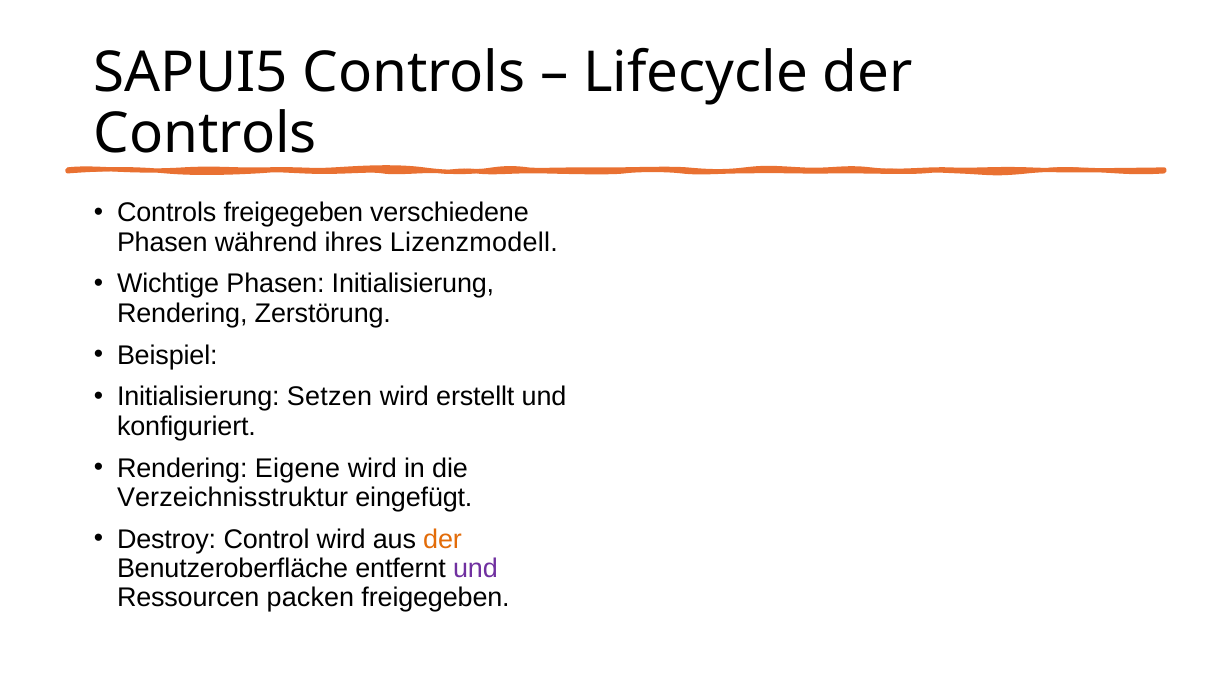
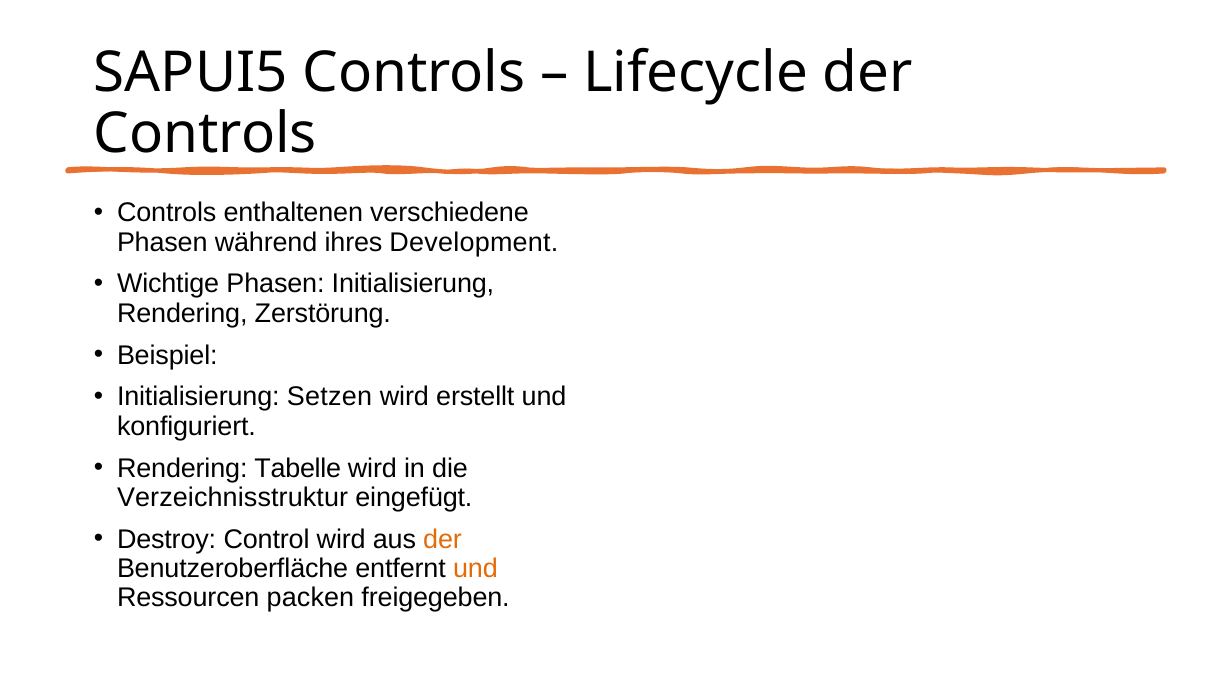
Controls freigegeben: freigegeben -> enthaltenen (293, 213)
Lizenzmodell: Lizenzmodell -> Development (474, 242)
Eigene: Eigene -> Tabelle (298, 468)
und colour: purple -> orange (475, 568)
